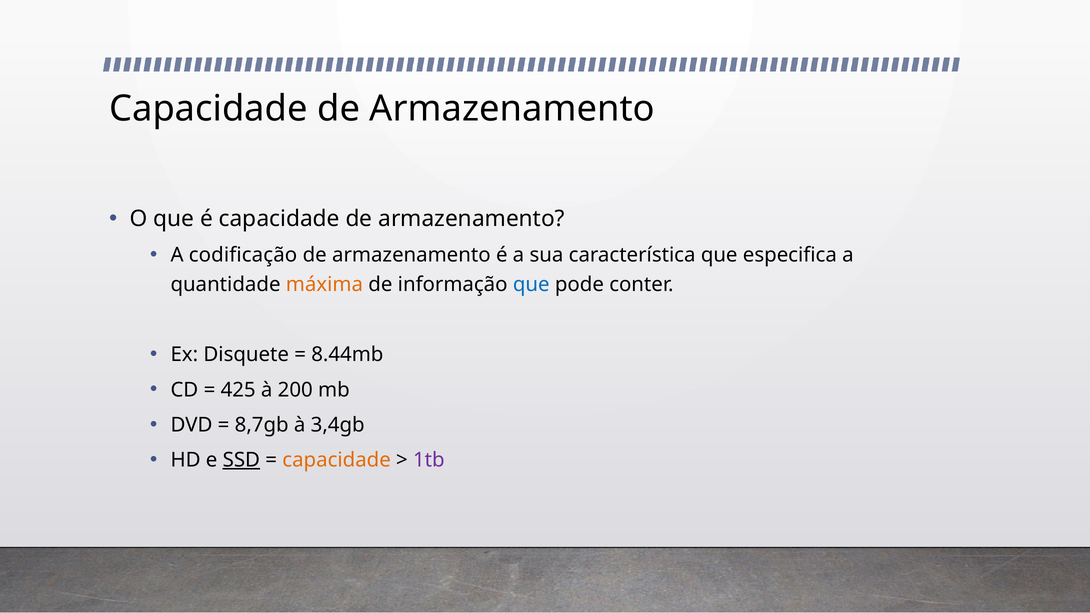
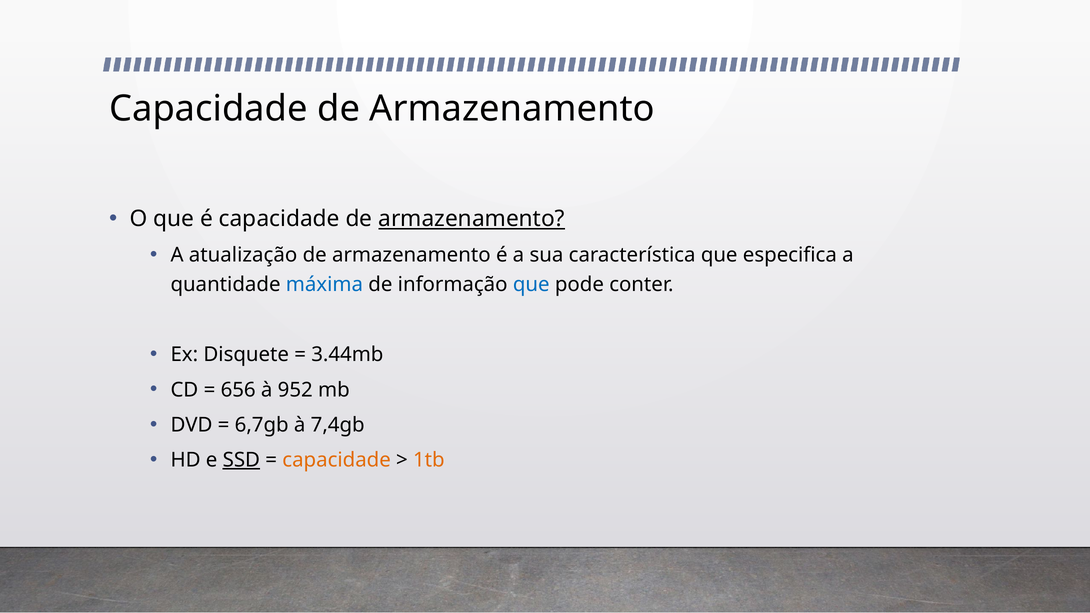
armazenamento underline: none -> present (472, 219)
codificação: codificação -> atualização (243, 255)
máxima colour: orange -> blue (324, 285)
8.44mb: 8.44mb -> 3.44mb (347, 355)
425: 425 -> 656 (238, 390)
200: 200 -> 952 (295, 390)
8,7gb: 8,7gb -> 6,7gb (262, 425)
3,4gb: 3,4gb -> 7,4gb (338, 425)
1tb colour: purple -> orange (429, 460)
